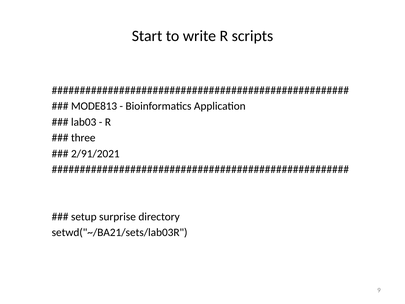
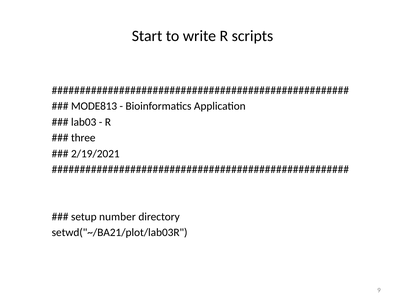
2/91/2021: 2/91/2021 -> 2/19/2021 (95, 154)
surprise: surprise -> number (117, 217)
setwd("~/BA21/sets/lab03R: setwd("~/BA21/sets/lab03R -> setwd("~/BA21/plot/lab03R (120, 232)
